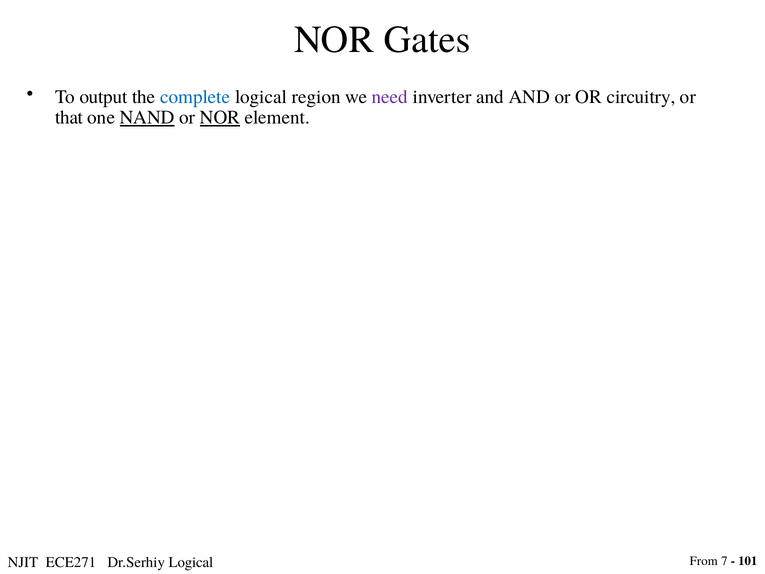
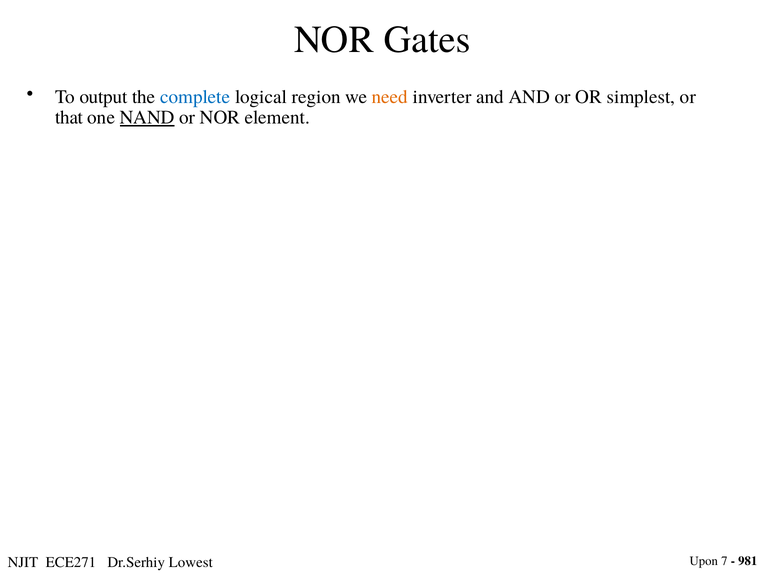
need colour: purple -> orange (390, 97)
circuitry: circuitry -> simplest (641, 97)
NOR underline: present -> none (220, 118)
From: From -> Upon (704, 561)
101: 101 -> 981 (748, 561)
Dr.Serhiy Logical: Logical -> Lowest (191, 562)
